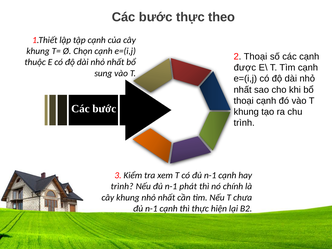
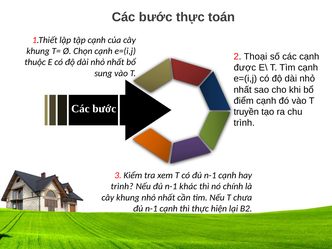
theo: theo -> toán (222, 17)
thoại: thoại -> điểm (244, 101)
khung: khung -> truyền (246, 112)
phát: phát -> khác (188, 186)
